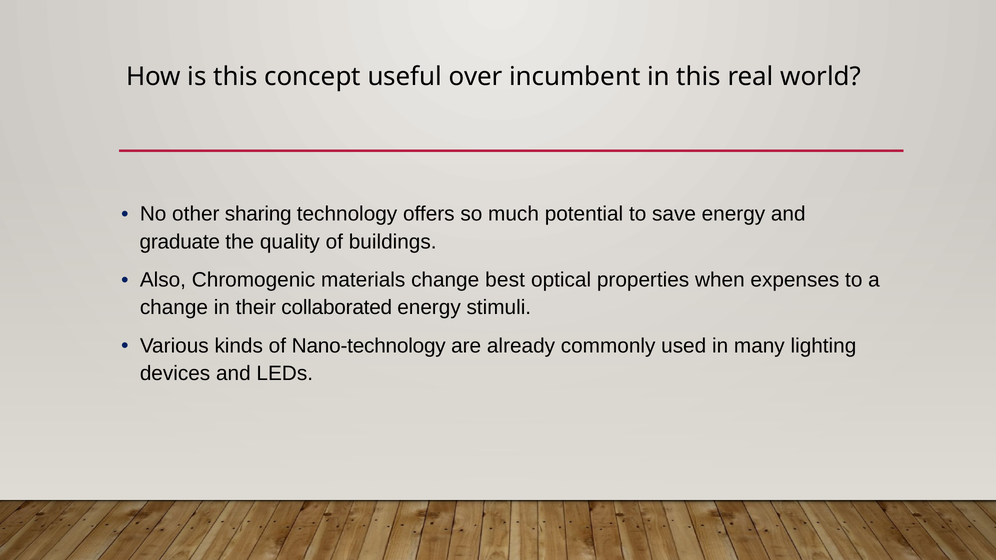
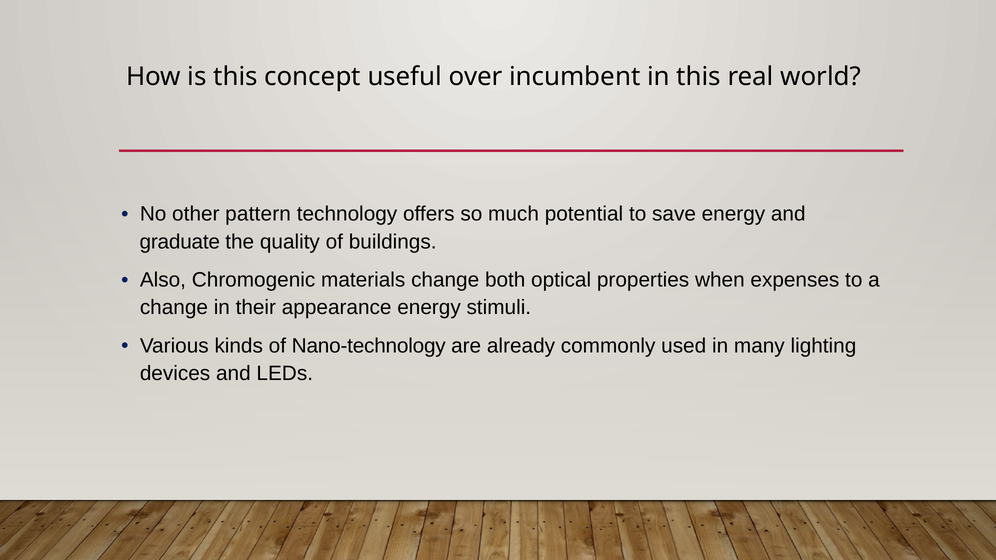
sharing: sharing -> pattern (258, 214)
best: best -> both (505, 280)
collaborated: collaborated -> appearance (337, 308)
